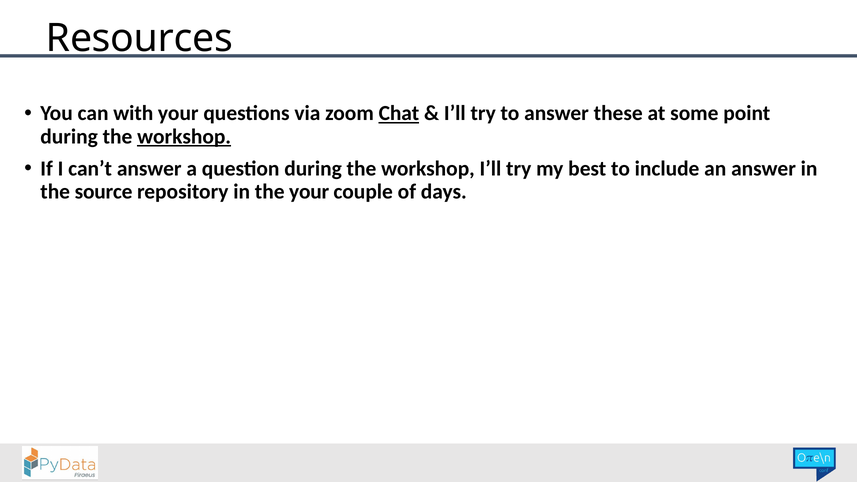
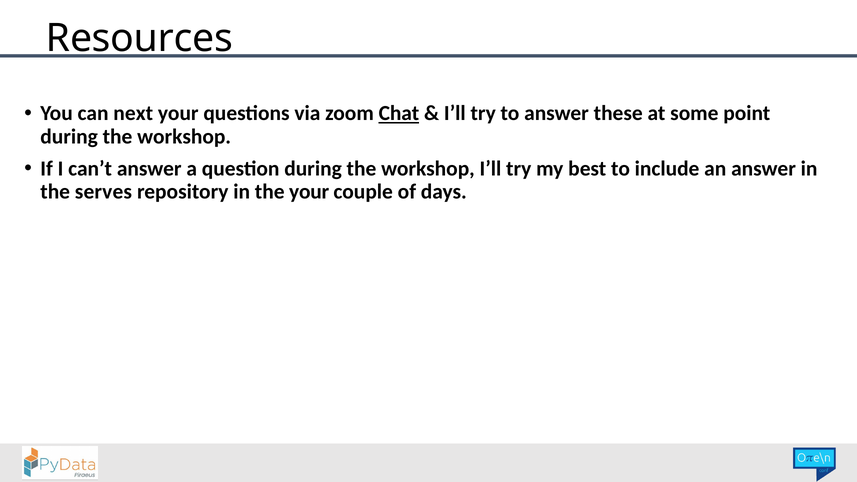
with: with -> next (133, 113)
workshop underline: present -> none (184, 137)
source: source -> serves (103, 192)
